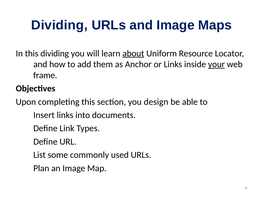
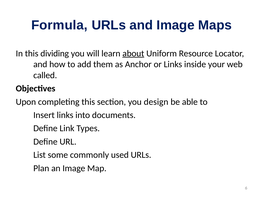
Dividing: Dividing -> Formula (59, 25)
your underline: present -> none (216, 64)
frame: frame -> called (45, 75)
